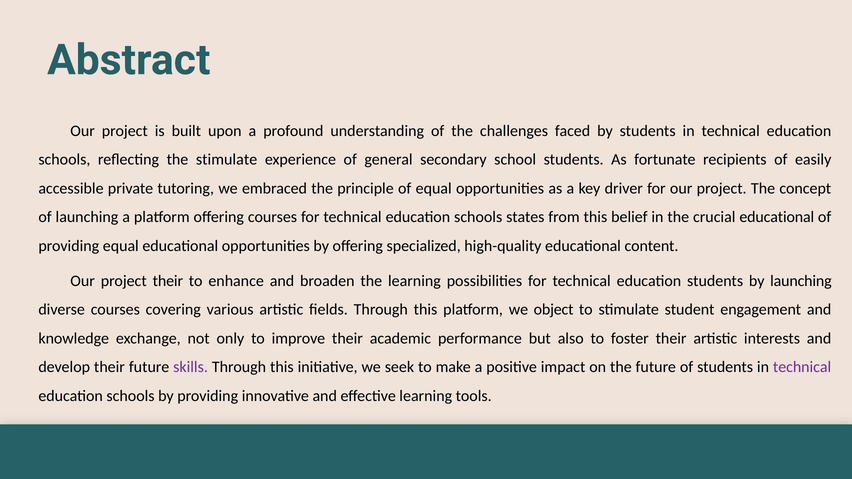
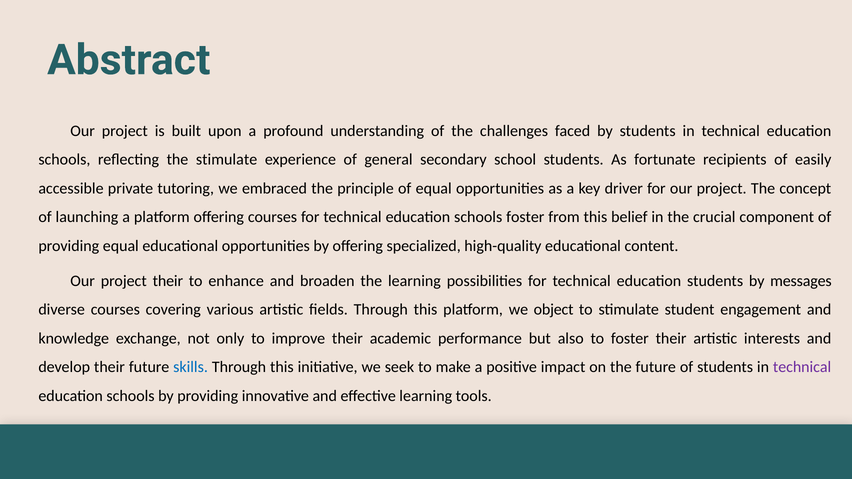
schools states: states -> foster (525, 217)
crucial educational: educational -> component (777, 217)
by launching: launching -> messages (801, 281)
skills colour: purple -> blue (191, 367)
